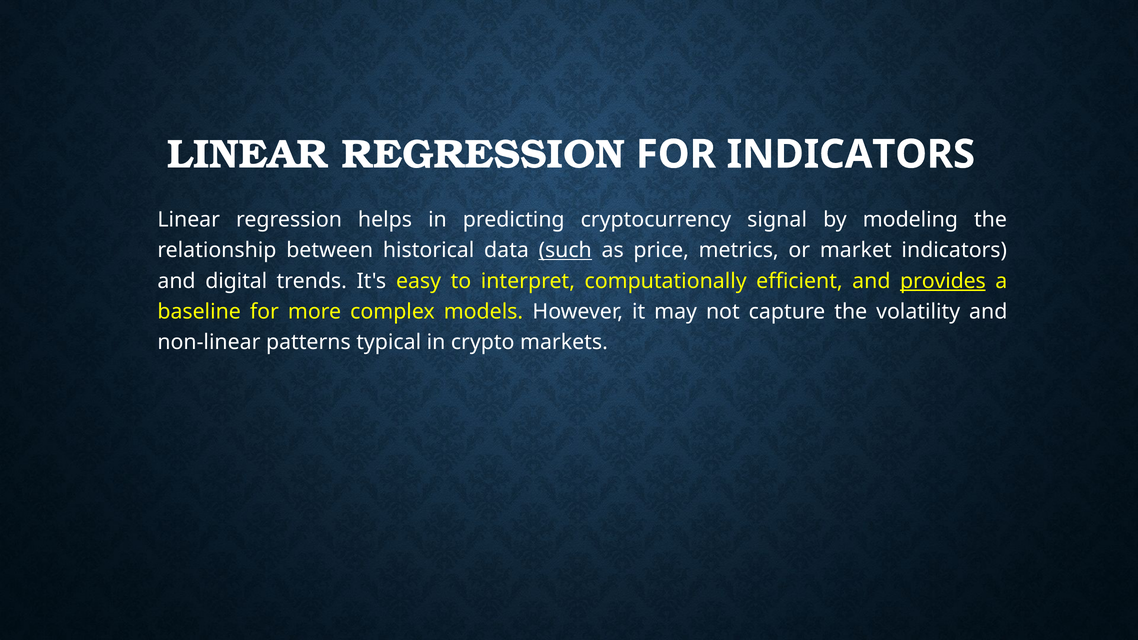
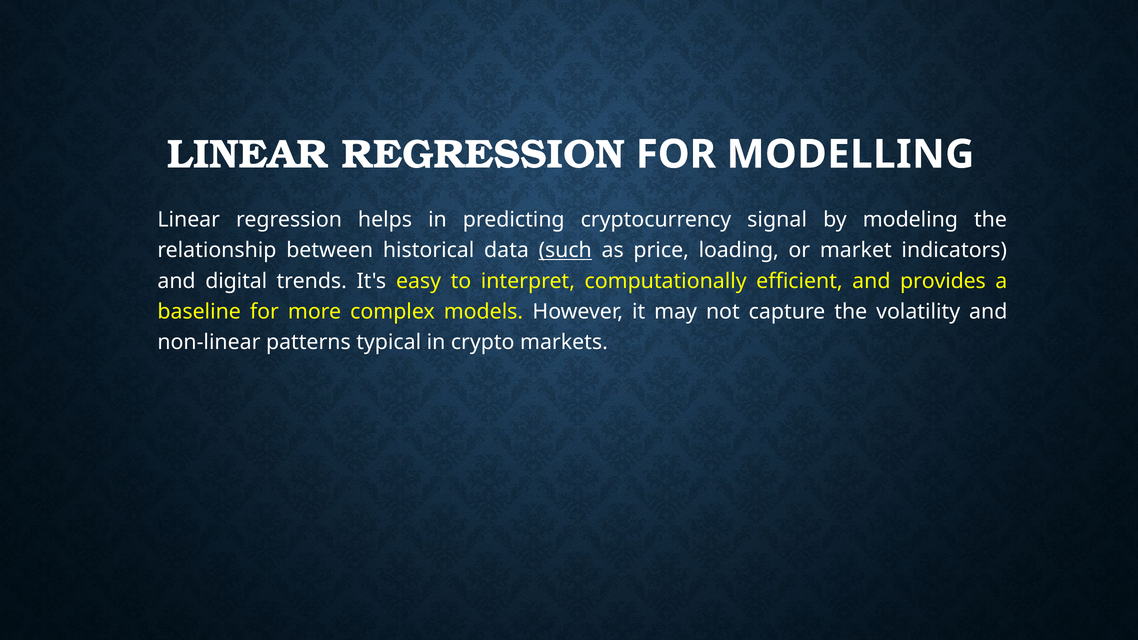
FOR INDICATORS: INDICATORS -> MODELLING (850, 154)
metrics: metrics -> loading (739, 250)
provides underline: present -> none (943, 281)
